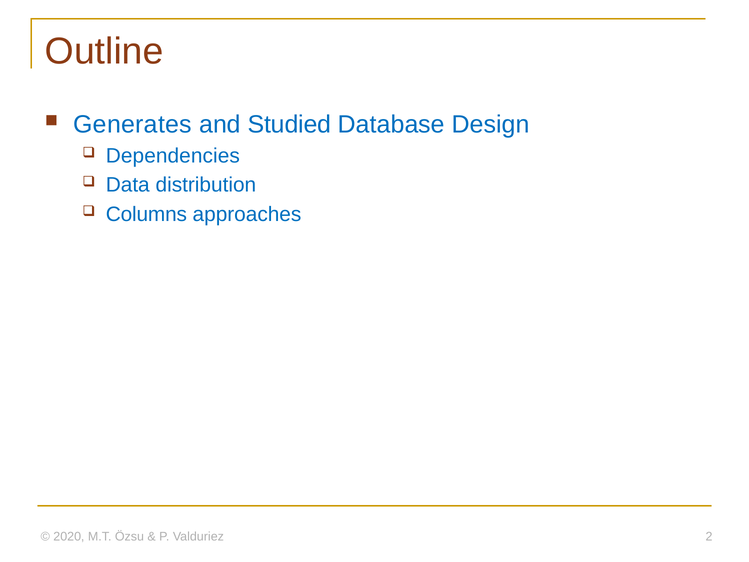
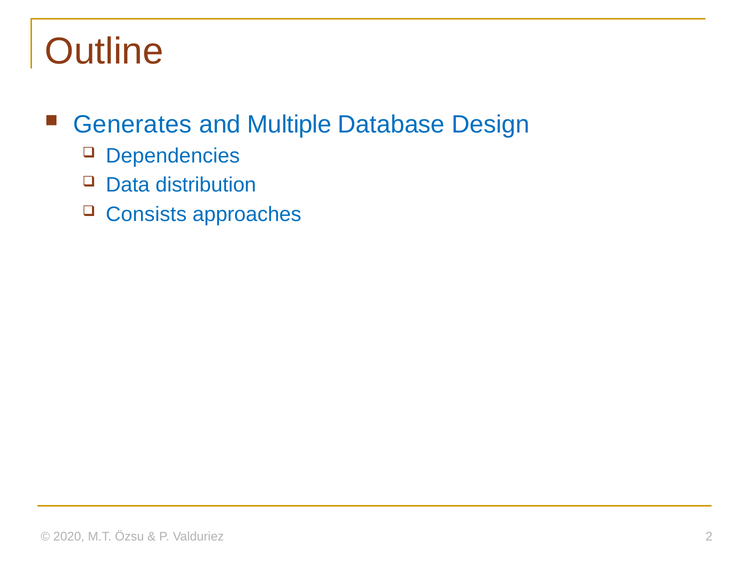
Studied: Studied -> Multiple (289, 124)
Columns: Columns -> Consists (146, 214)
